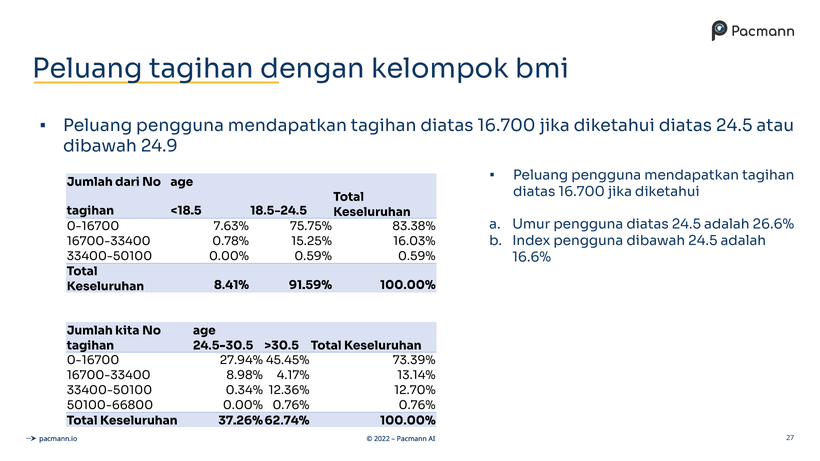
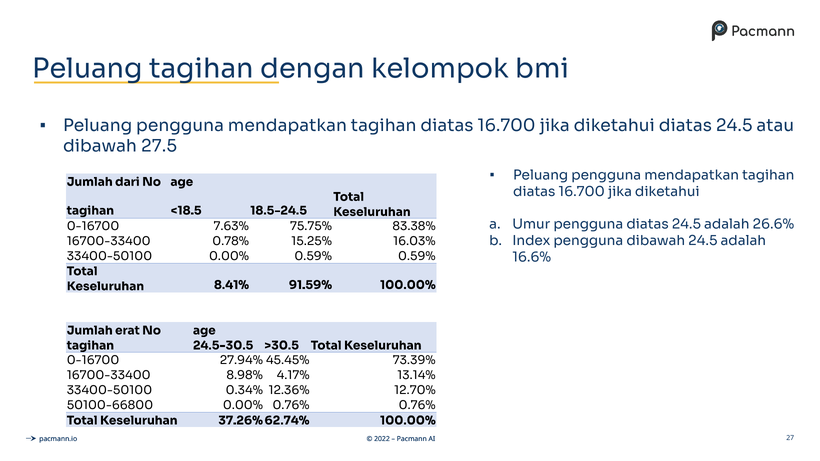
24.9: 24.9 -> 27.5 (159, 146)
kita: kita -> erat (127, 331)
